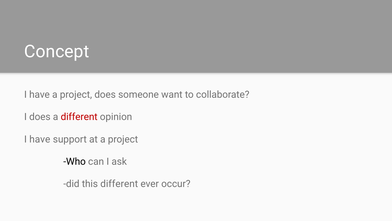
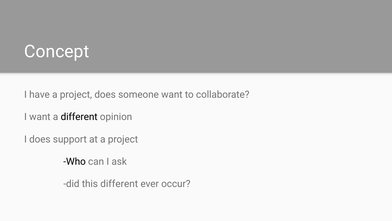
I does: does -> want (40, 117)
different colour: red -> black (79, 117)
have: have -> does (40, 139)
